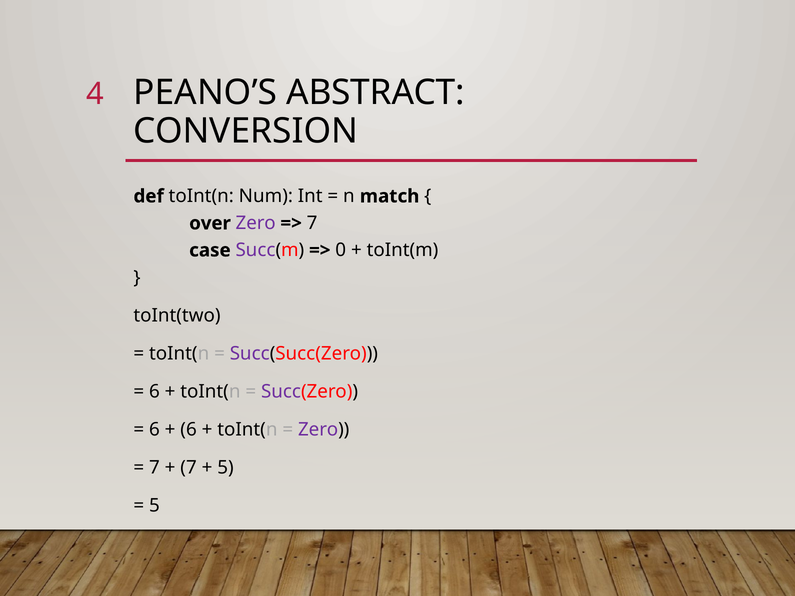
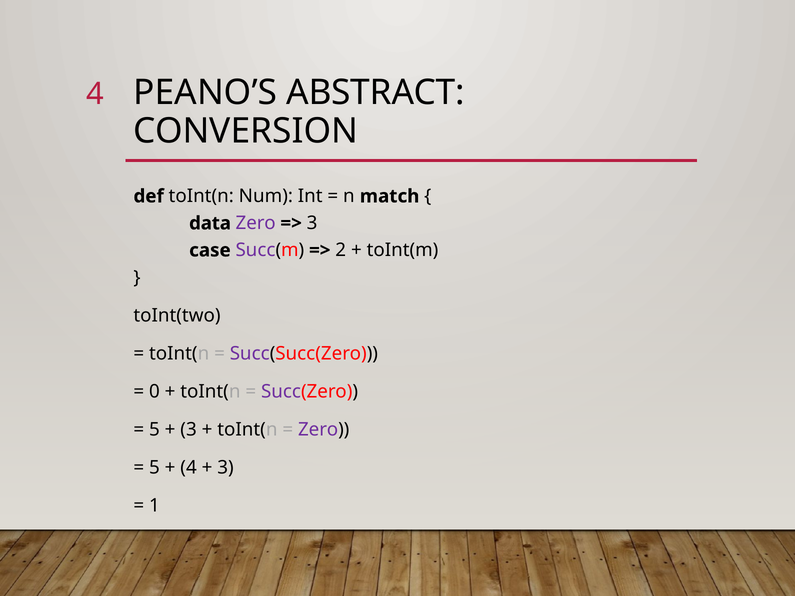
over: over -> data (210, 223)
7: 7 -> 3 (312, 223)
0: 0 -> 2 (341, 250)
6: 6 -> 0 (154, 392)
6: 6 -> 5 (154, 430)
6: 6 -> 3 (189, 430)
7: 7 -> 5 (154, 468)
7: 7 -> 4 (189, 468)
5: 5 -> 3 (225, 468)
5: 5 -> 1 (154, 506)
